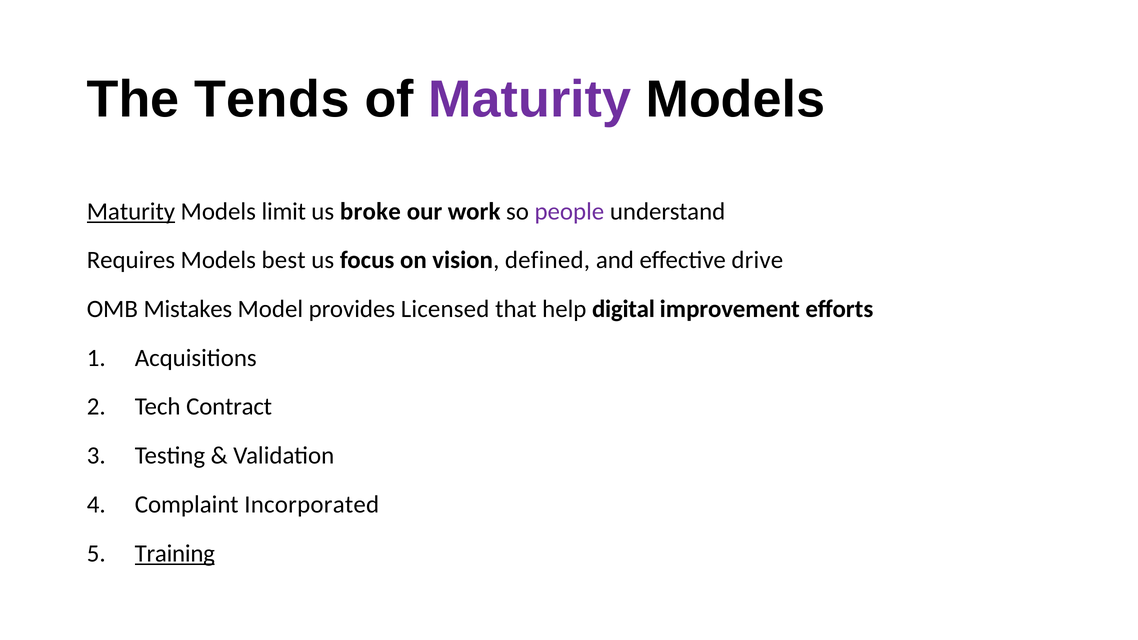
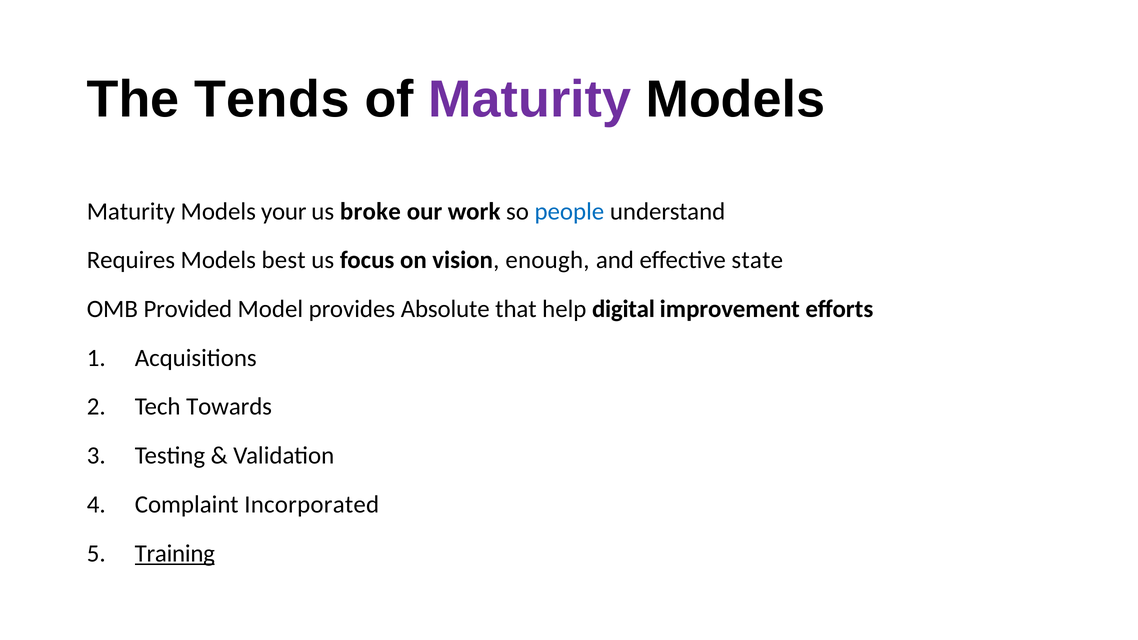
Maturity underline: present -> none (131, 211)
limit: limit -> your (284, 211)
people colour: purple -> blue (569, 211)
defined: defined -> enough (547, 260)
drive: drive -> state (757, 260)
Mistakes: Mistakes -> Provided (188, 309)
Licensed: Licensed -> Absolute (445, 309)
Contract: Contract -> Towards (229, 407)
